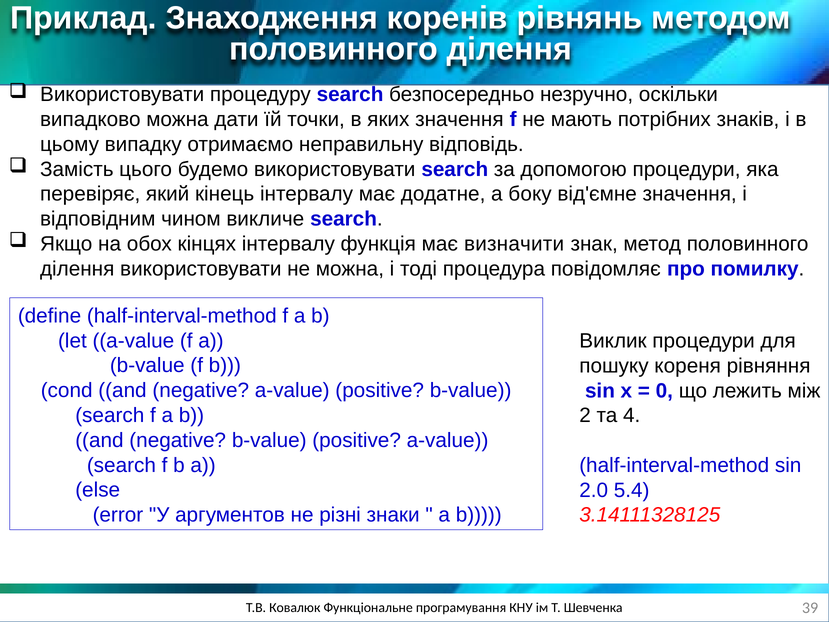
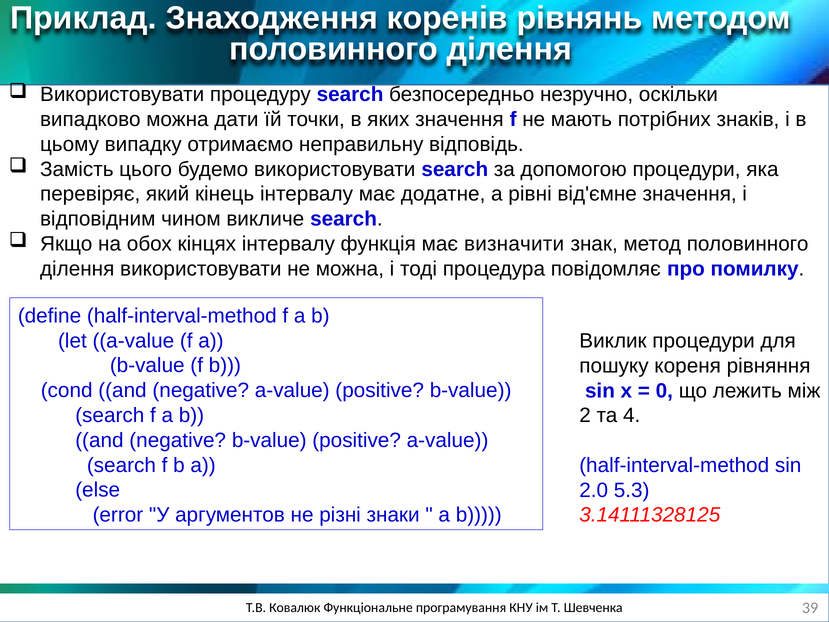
боку: боку -> рівні (530, 194)
5.4: 5.4 -> 5.3 (632, 490)
